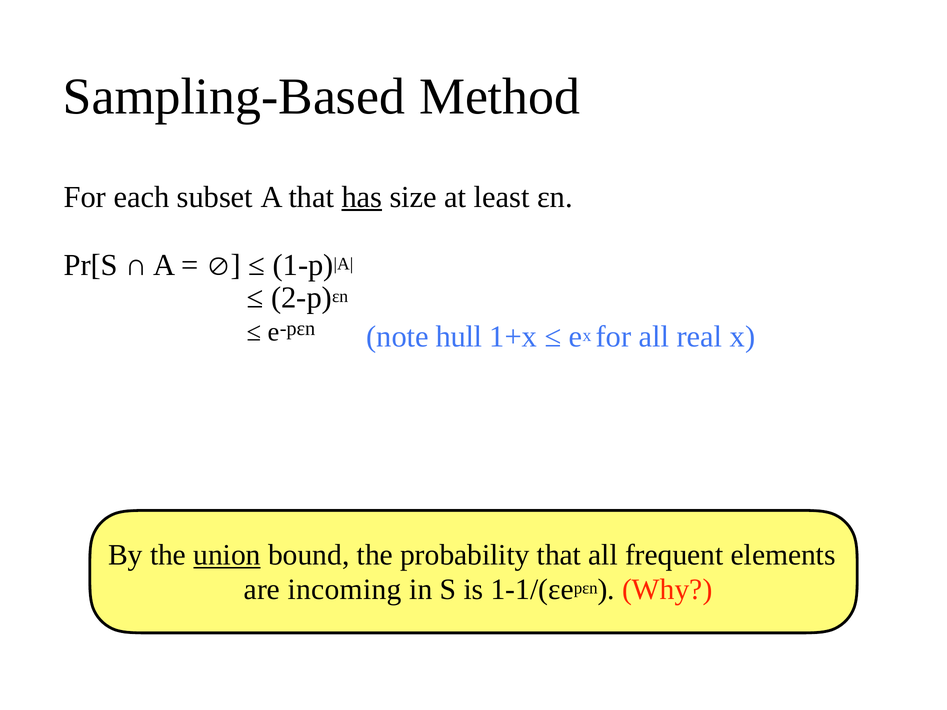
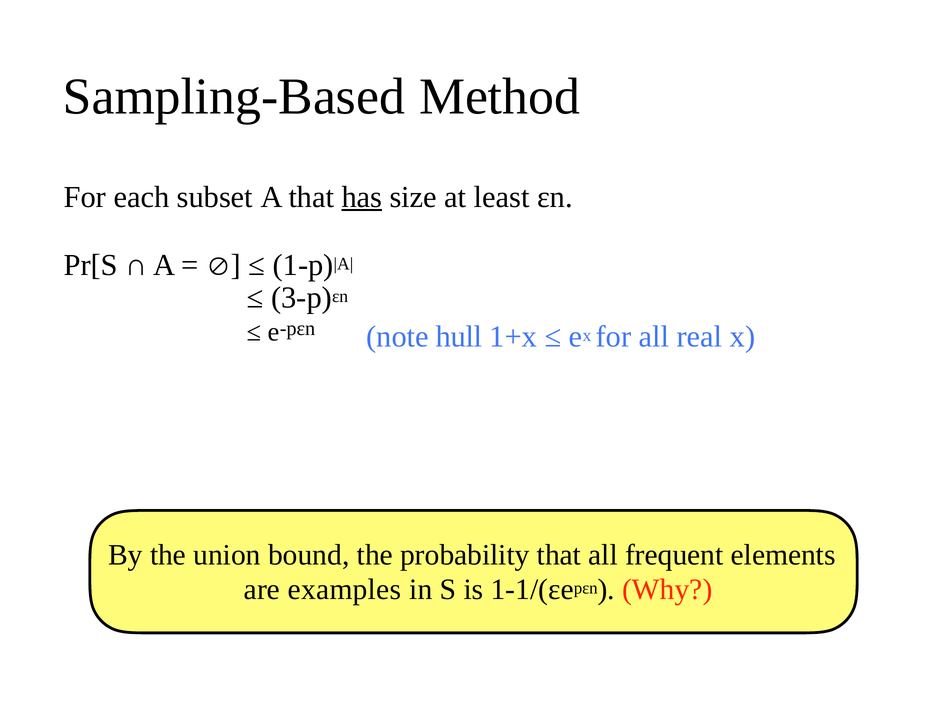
2-p: 2-p -> 3-p (302, 298)
union underline: present -> none (227, 555)
incoming: incoming -> examples (345, 589)
